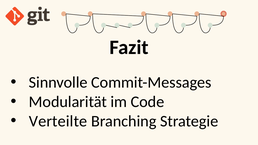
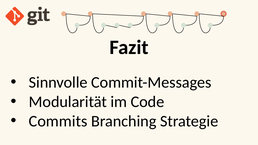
Verteilte: Verteilte -> Commits (58, 121)
